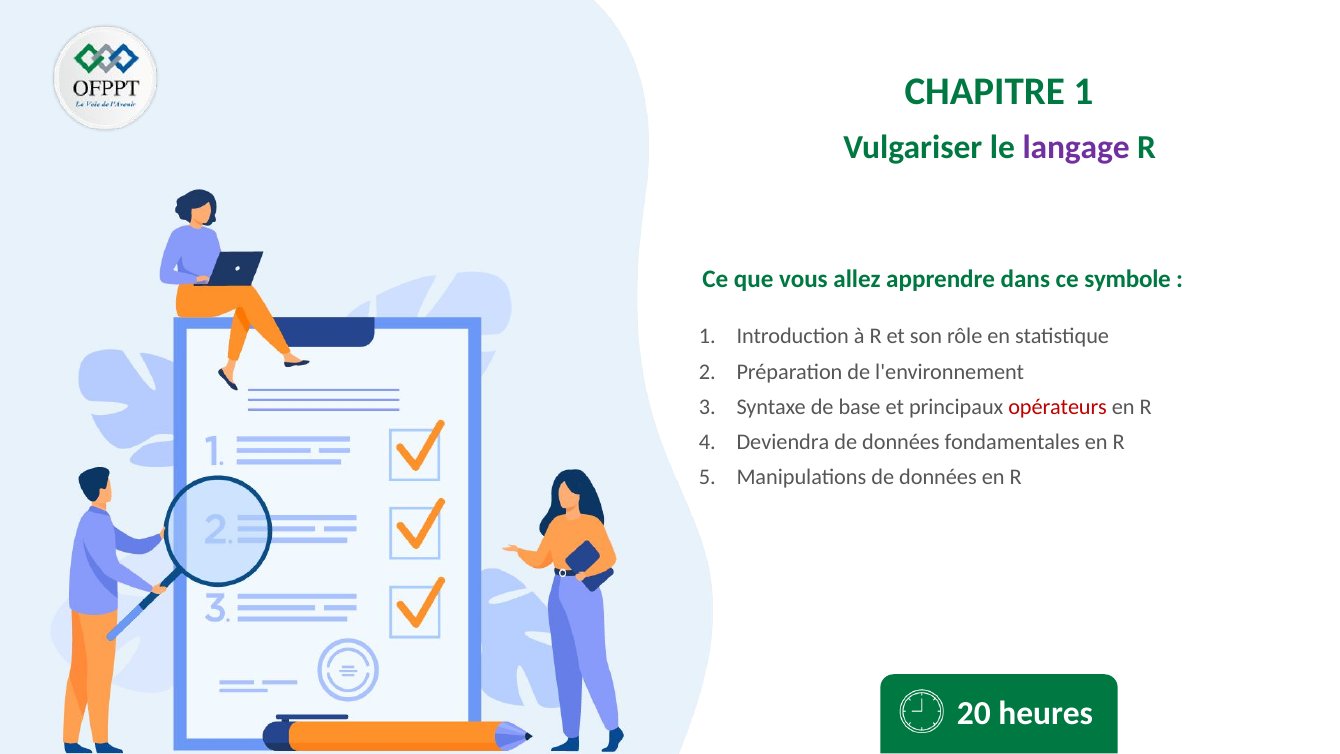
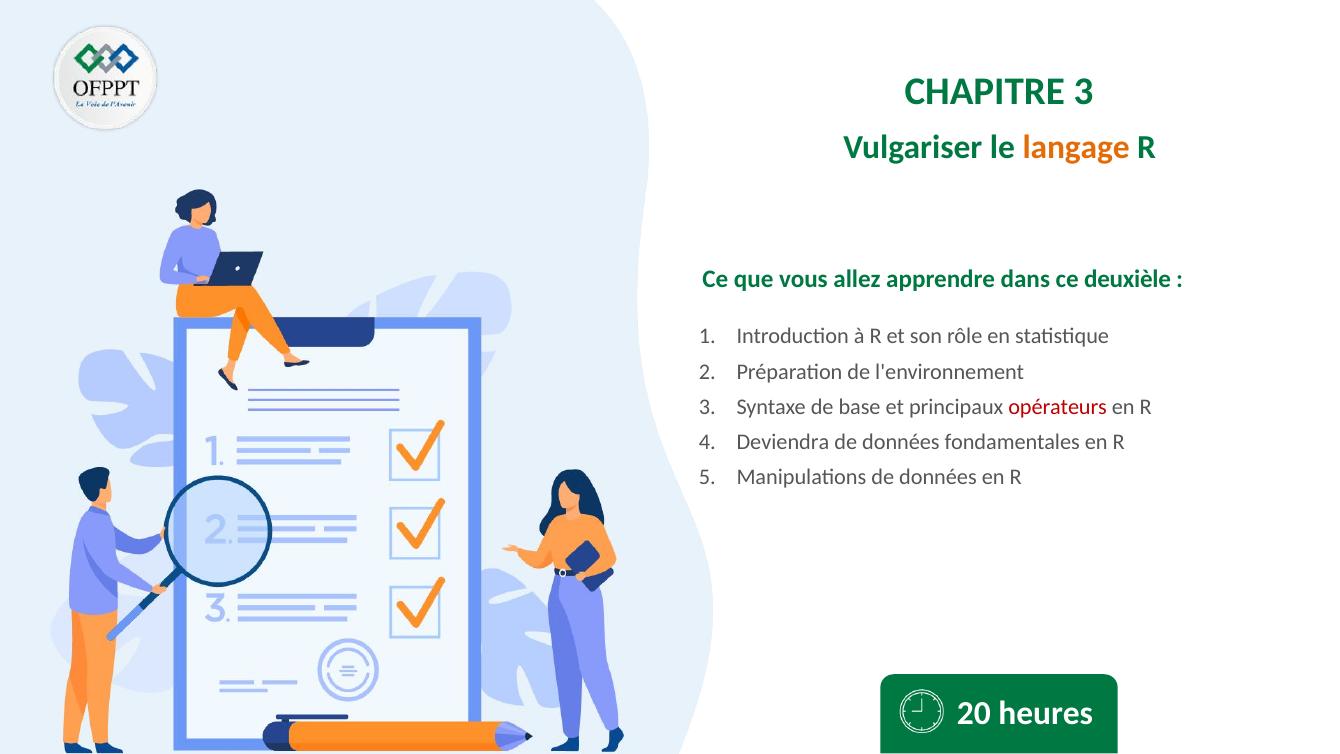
CHAPITRE 1: 1 -> 3 (1084, 92)
langage colour: purple -> orange (1076, 147)
symbole: symbole -> deuxièle (1128, 279)
